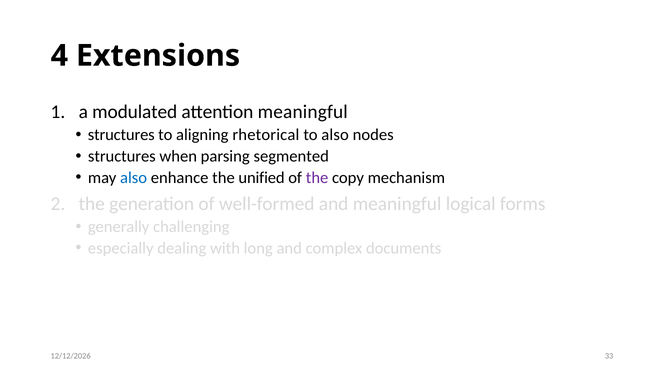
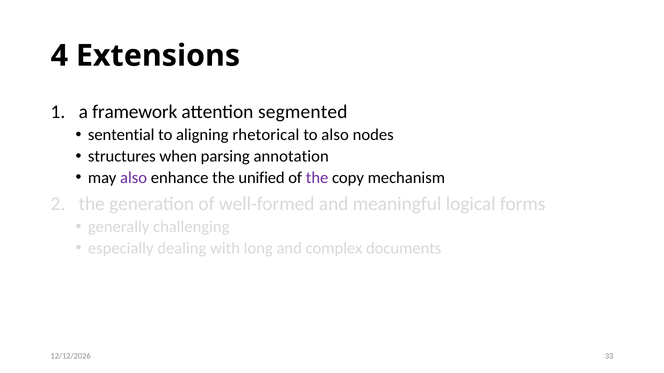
modulated: modulated -> framework (135, 112)
attention meaningful: meaningful -> segmented (303, 112)
structures: structures -> sentential (121, 135)
segmented: segmented -> annotation (291, 157)
also colour: blue -> purple (134, 178)
